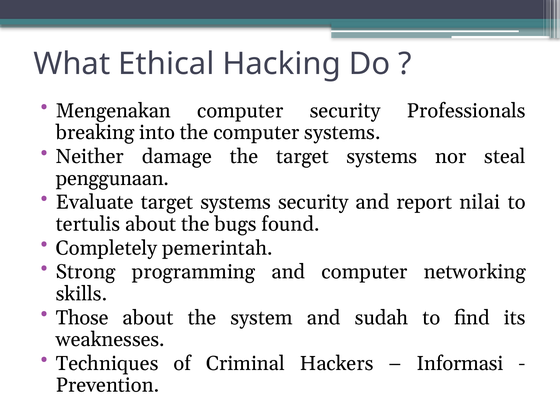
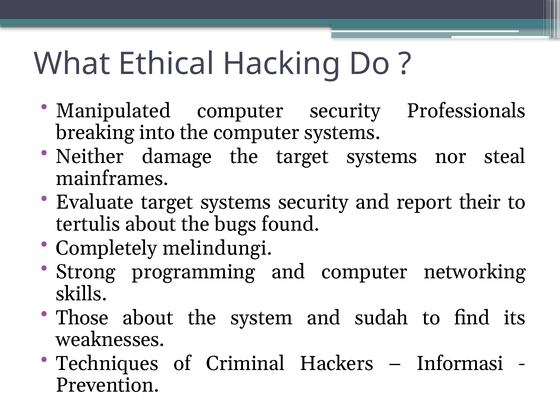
Mengenakan: Mengenakan -> Manipulated (113, 111)
penggunaan: penggunaan -> mainframes (112, 178)
nilai: nilai -> their (480, 202)
pemerintah: pemerintah -> melindungi (217, 248)
